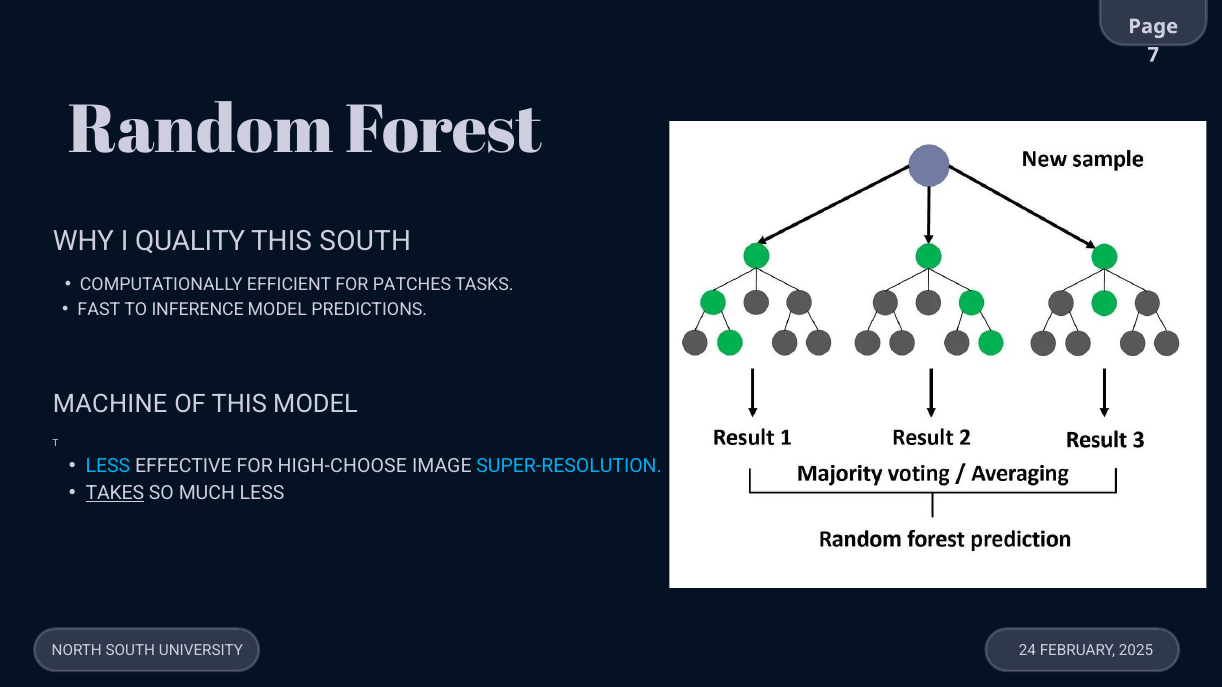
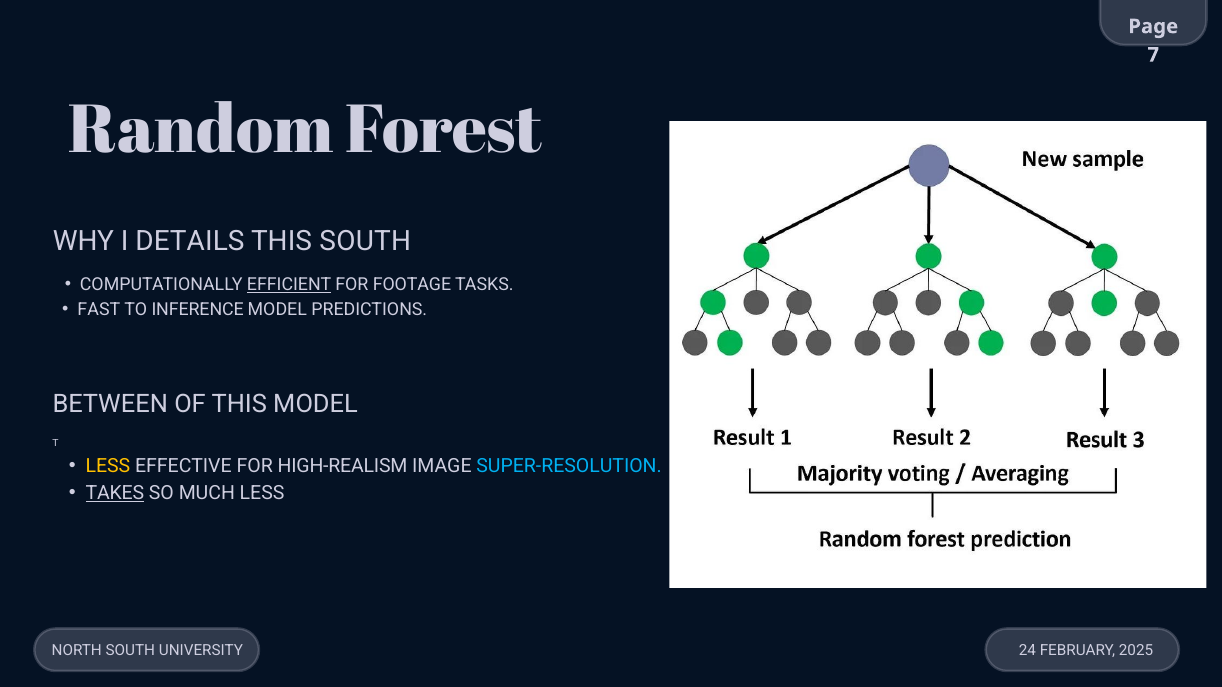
QUALITY: QUALITY -> DETAILS (190, 242)
EFFICIENT underline: none -> present (289, 285)
PATCHES: PATCHES -> FOOTAGE (412, 285)
MACHINE: MACHINE -> BETWEEN (110, 404)
LESS colour: light blue -> yellow (108, 466)
HIGH-CHOOSE: HIGH-CHOOSE -> HIGH-REALISM (343, 466)
